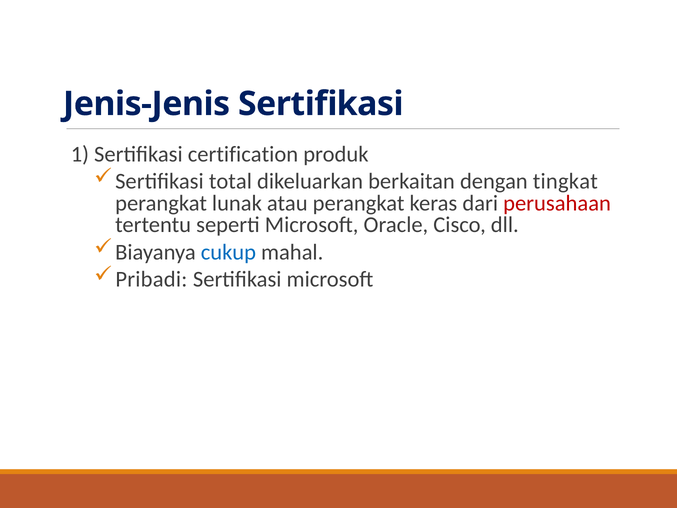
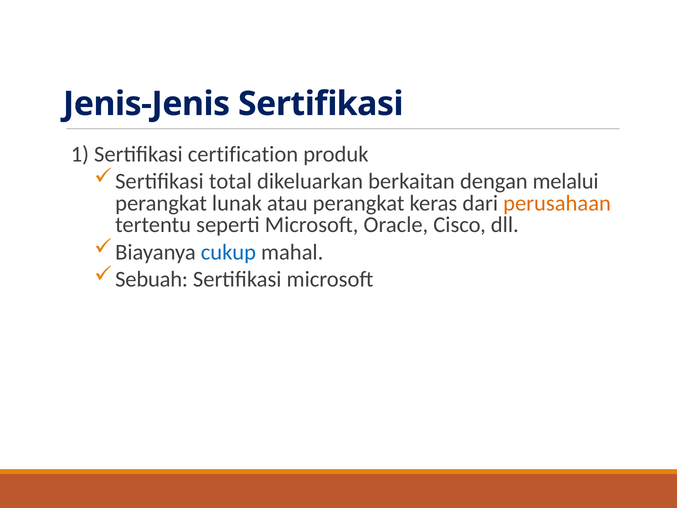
tingkat: tingkat -> melalui (566, 181)
perusahaan colour: red -> orange (557, 203)
Pribadi: Pribadi -> Sebuah (152, 279)
